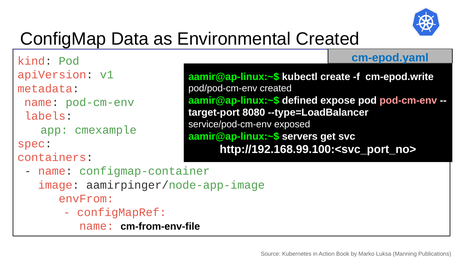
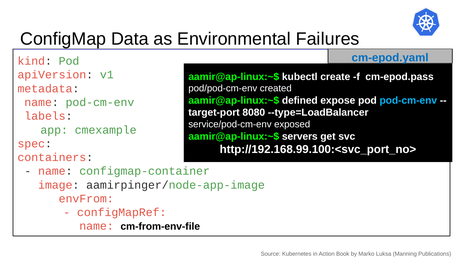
Environmental Created: Created -> Failures (328, 39)
cm-epod.write: cm-epod.write -> cm-epod.pass (400, 77)
pod-cm-env colour: pink -> light blue (408, 100)
